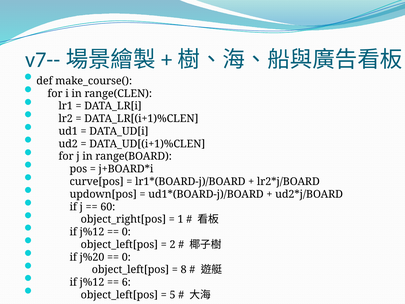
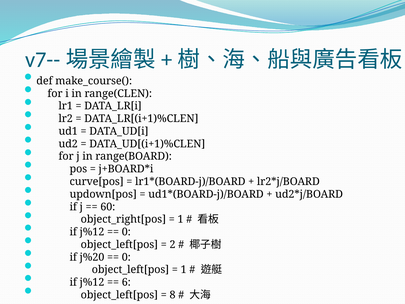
8: 8 -> 1 (184, 270)
5: 5 -> 8 (173, 295)
